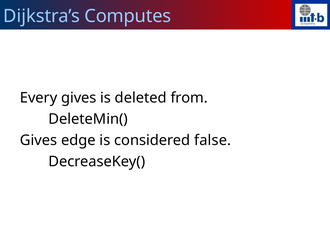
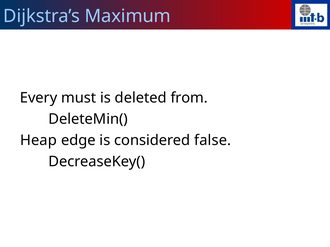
Computes: Computes -> Maximum (128, 16)
Every gives: gives -> must (79, 98)
Gives: Gives -> Heap (38, 141)
